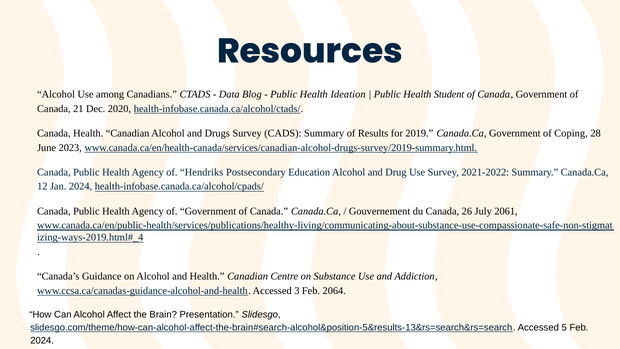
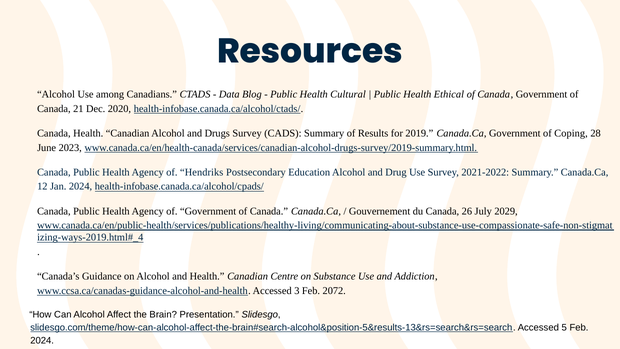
Ideation: Ideation -> Cultural (348, 94)
Student: Student -> Ethical (449, 94)
2061: 2061 -> 2029 (506, 211)
2064: 2064 -> 2072 (334, 290)
